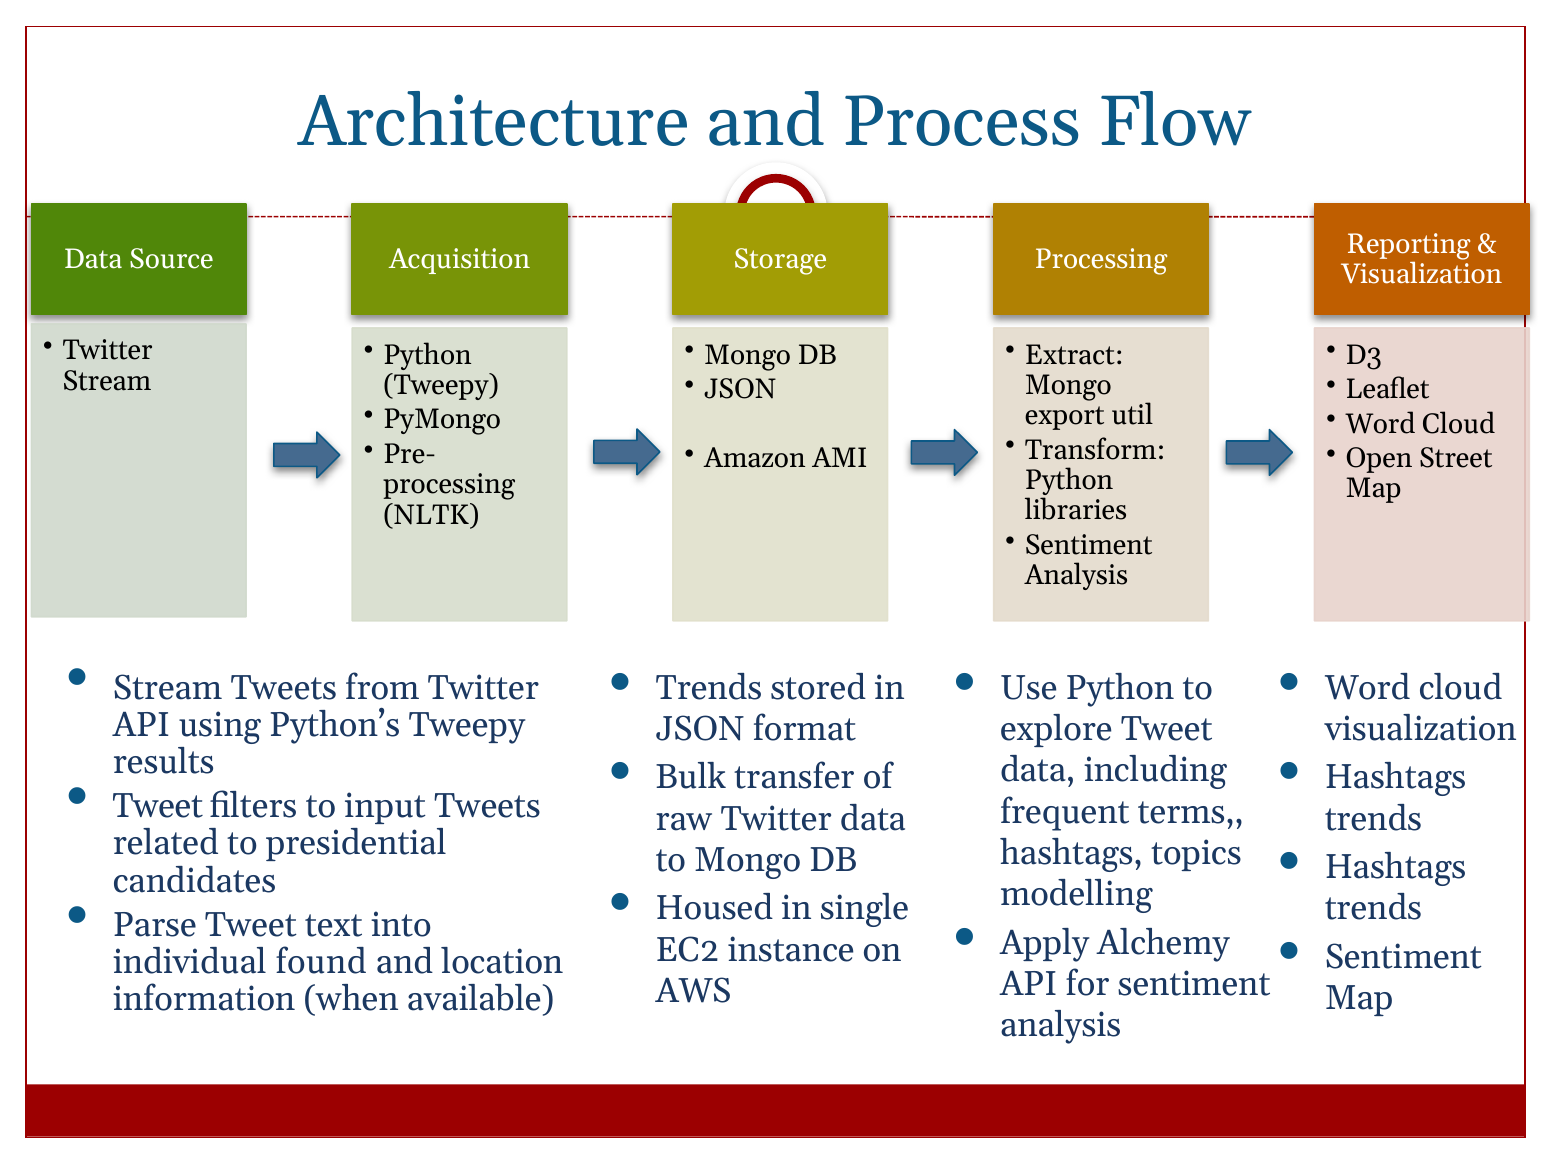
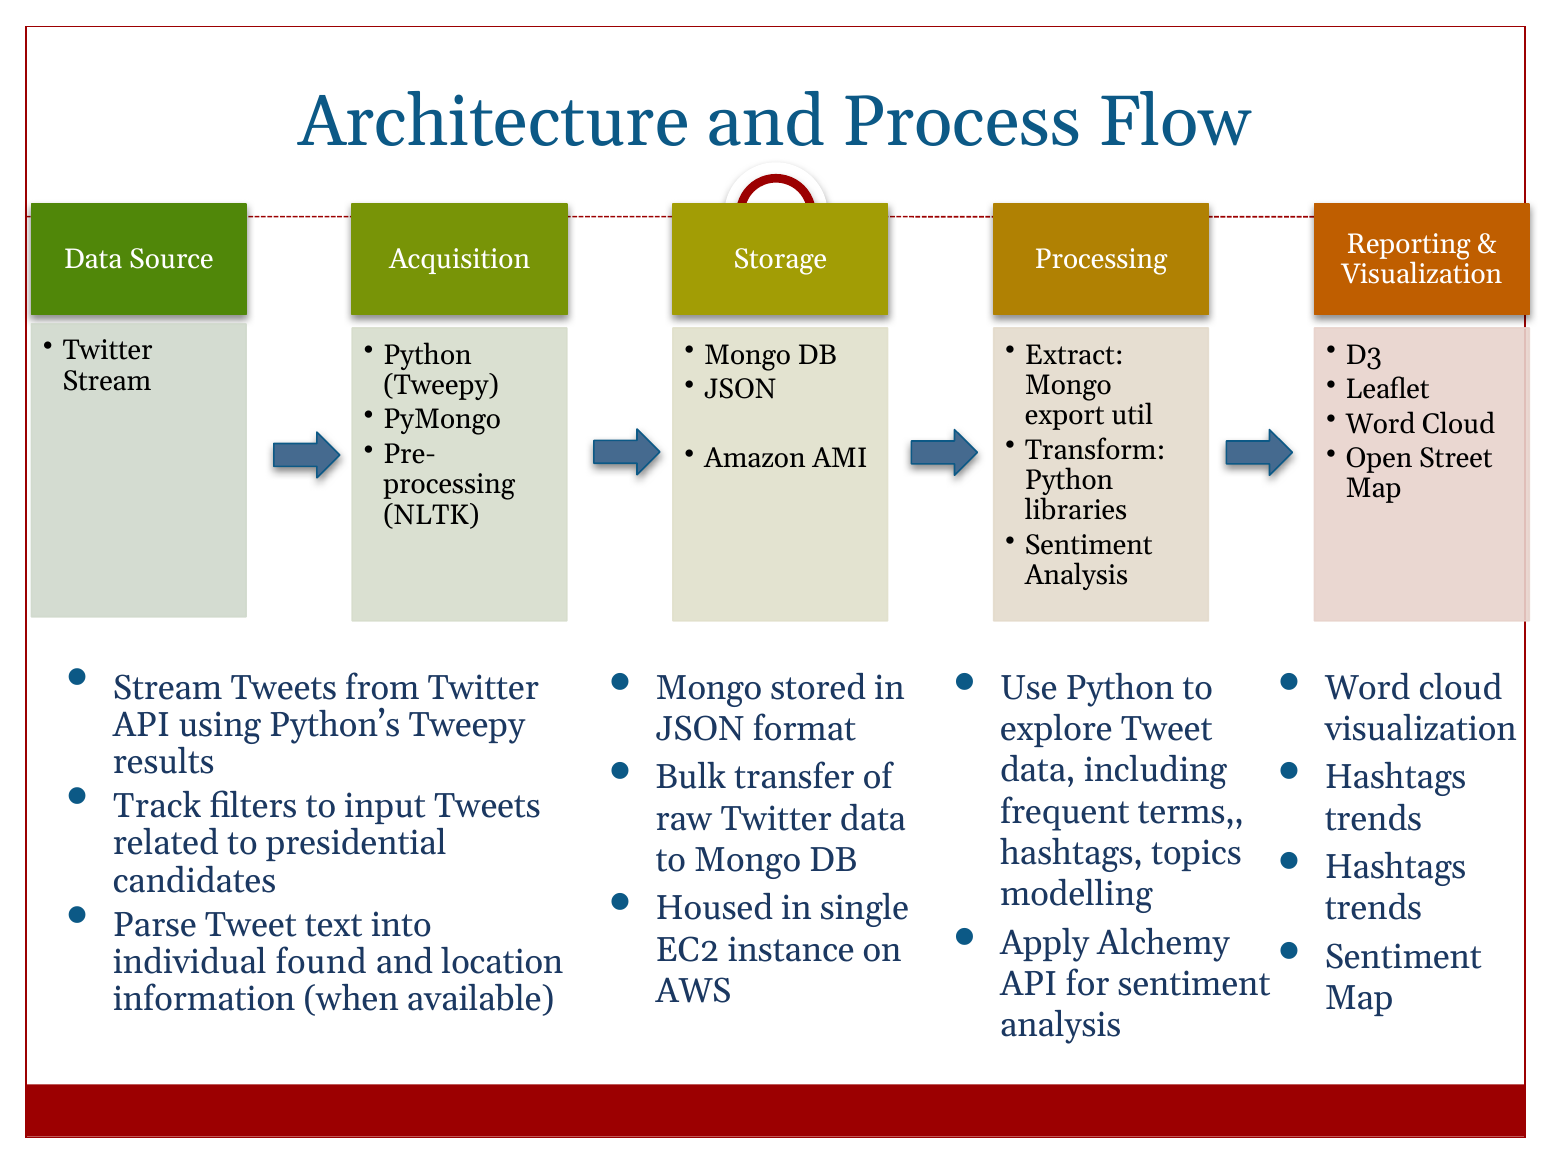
Trends: Trends -> Mongo (709, 688)
Tweet: Tweet -> Track (157, 806)
